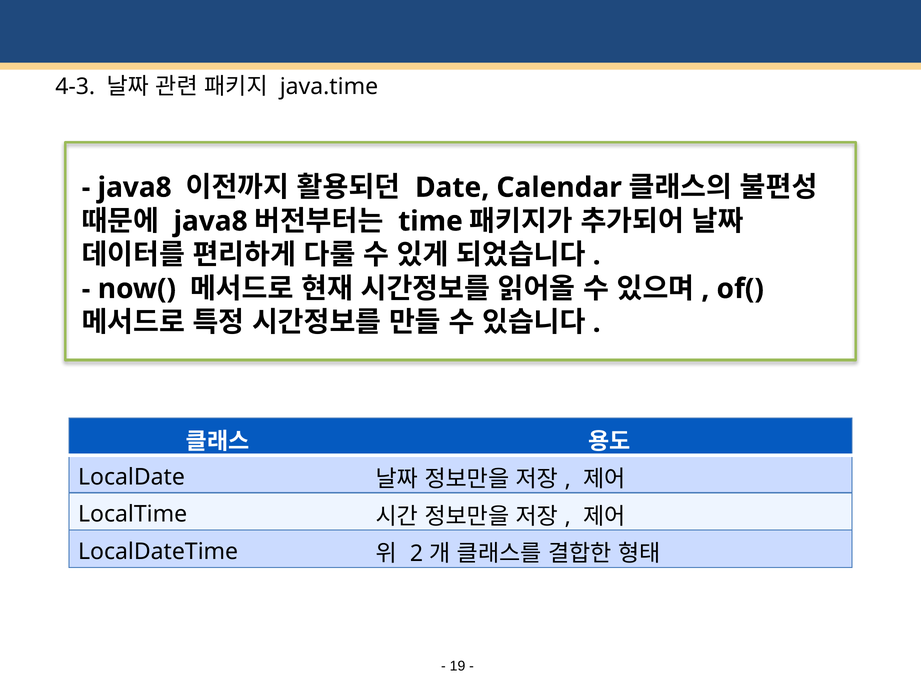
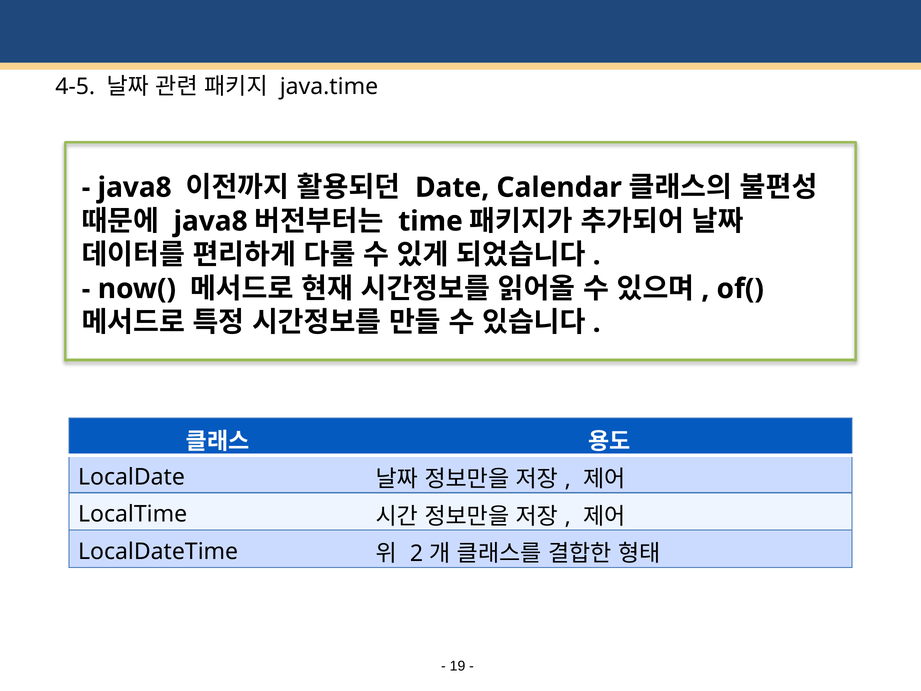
4-3: 4-3 -> 4-5 (75, 87)
